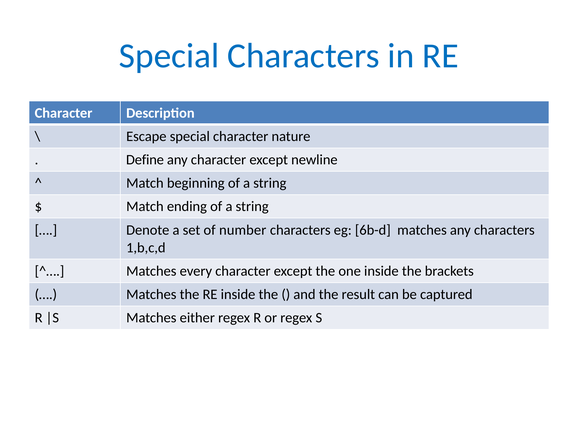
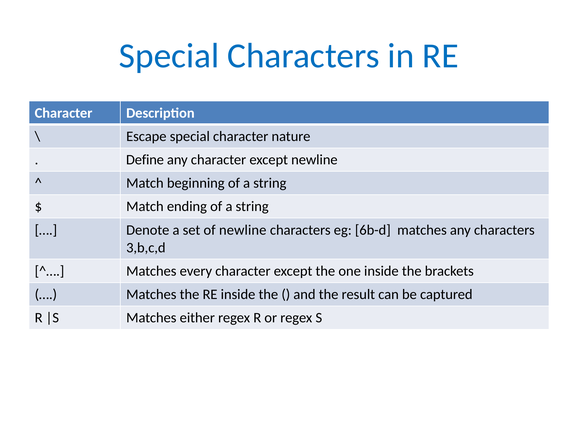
of number: number -> newline (243, 230)
1,b,c,d: 1,b,c,d -> 3,b,c,d (146, 248)
